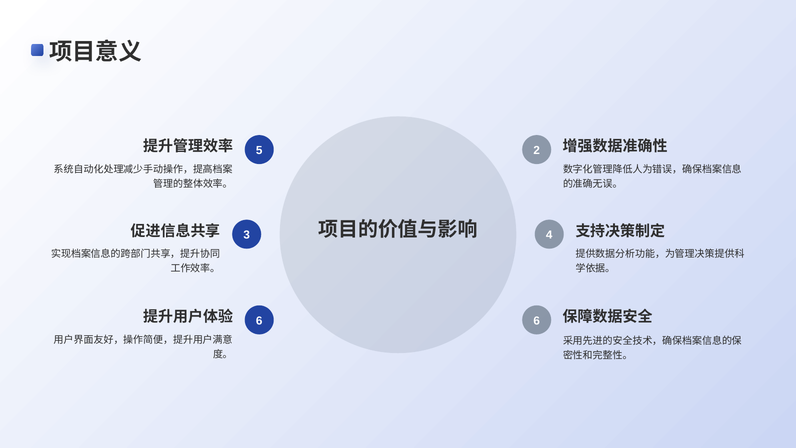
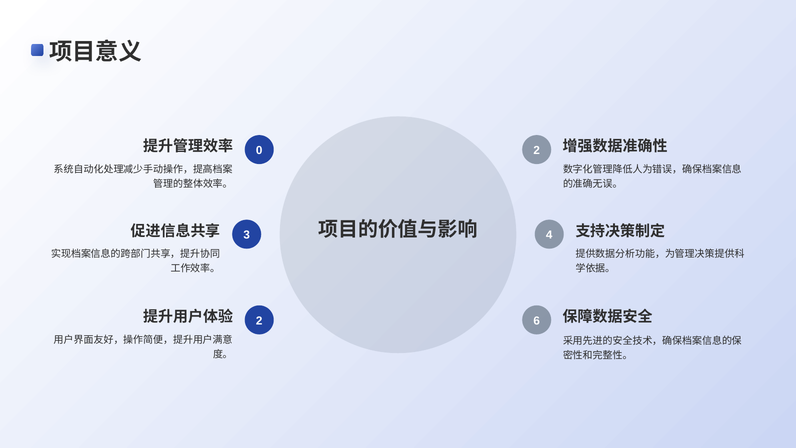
5: 5 -> 0 (259, 150)
6: 6 -> 2 (259, 320)
